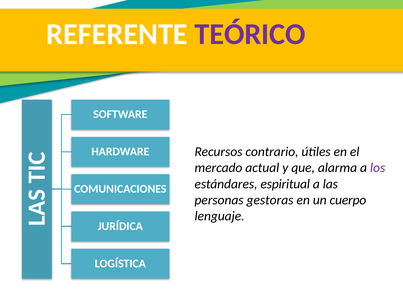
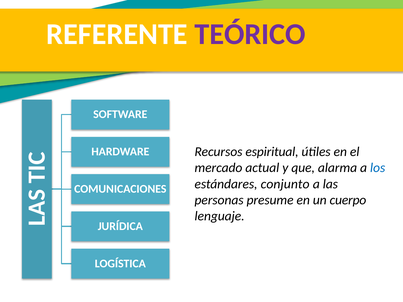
contrario: contrario -> espiritual (272, 152)
los colour: purple -> blue (378, 168)
espiritual: espiritual -> conjunto (285, 184)
gestoras: gestoras -> presume (270, 200)
